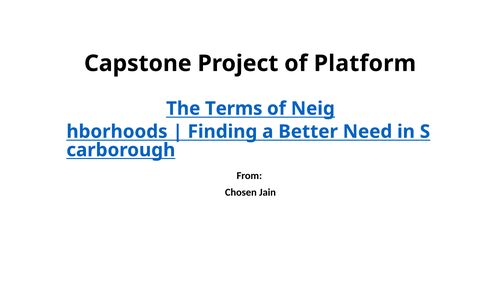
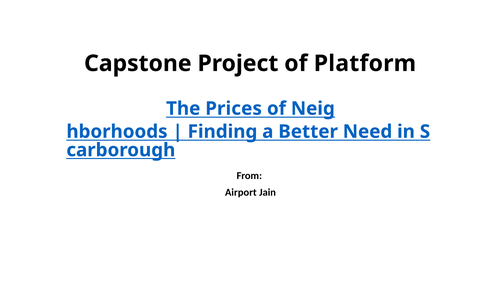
Terms: Terms -> Prices (234, 108)
Chosen: Chosen -> Airport (241, 192)
